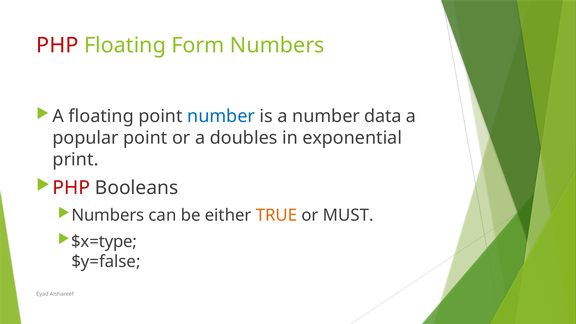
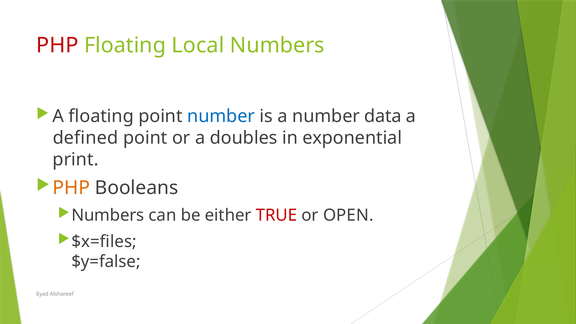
Form: Form -> Local (198, 45)
popular: popular -> defined (85, 138)
PHP colour: red -> orange (71, 188)
TRUE colour: orange -> red (277, 215)
MUST: MUST -> OPEN (348, 215)
$x=type: $x=type -> $x=files (104, 241)
